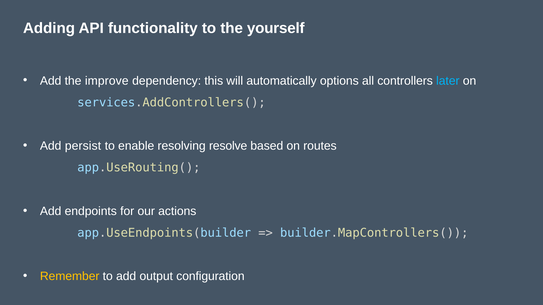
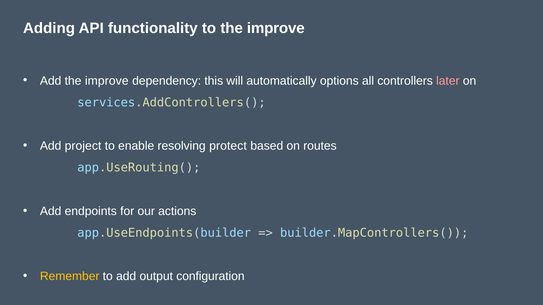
to the yourself: yourself -> improve (276, 28)
later colour: light blue -> pink (448, 81)
persist: persist -> project (83, 146)
resolve: resolve -> protect (228, 146)
